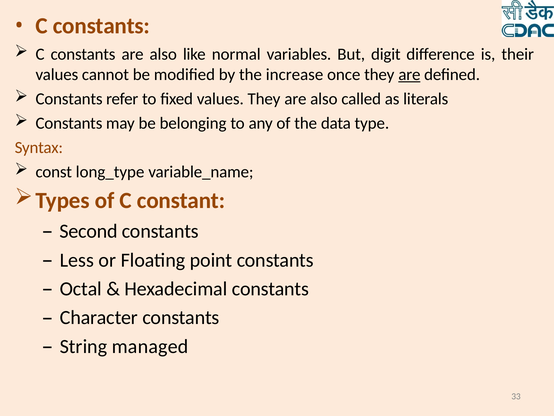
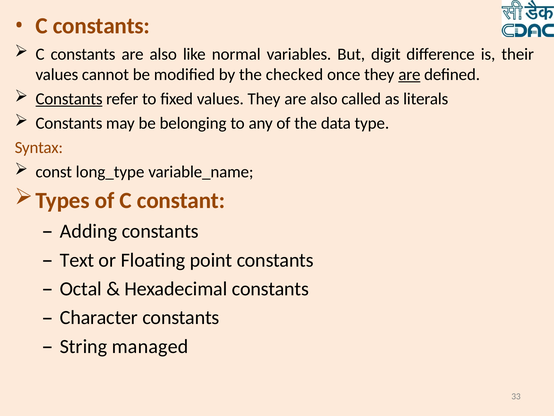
increase: increase -> checked (294, 74)
Constants underline: none -> present (69, 99)
Second: Second -> Adding (89, 231)
Less: Less -> Text (77, 260)
